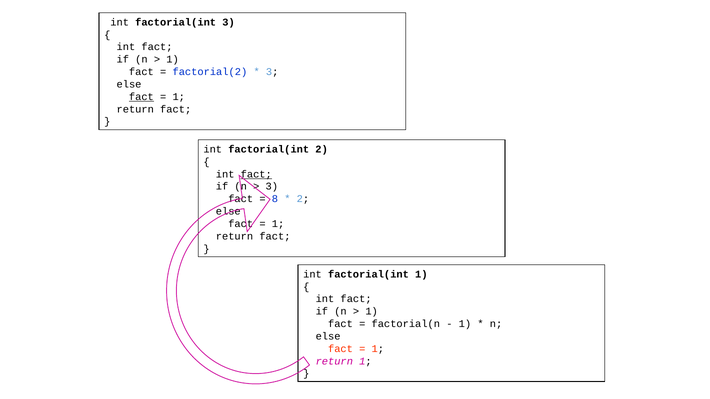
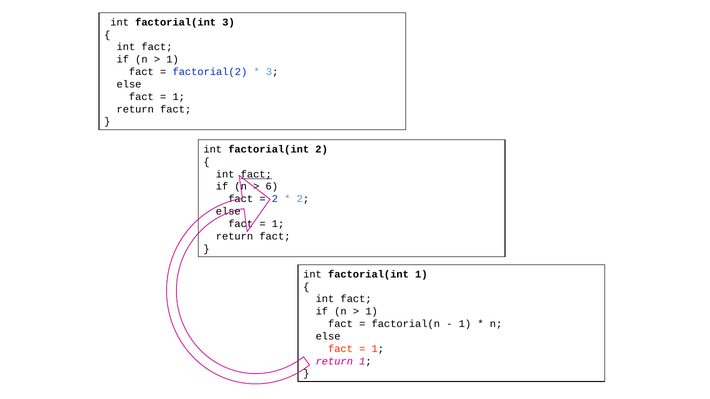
fact underline: present -> none (141, 97)
3: 3 -> 6 (272, 187)
8: 8 -> 2 (275, 199)
